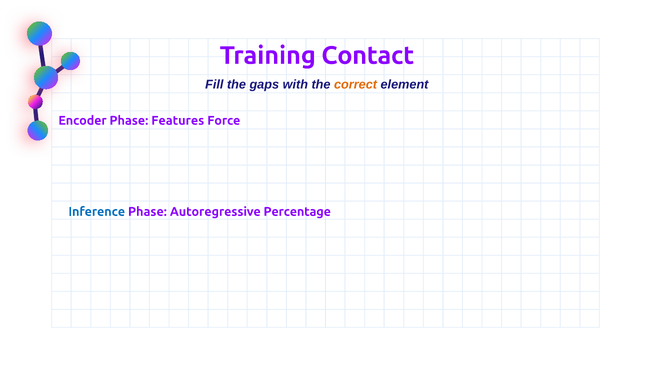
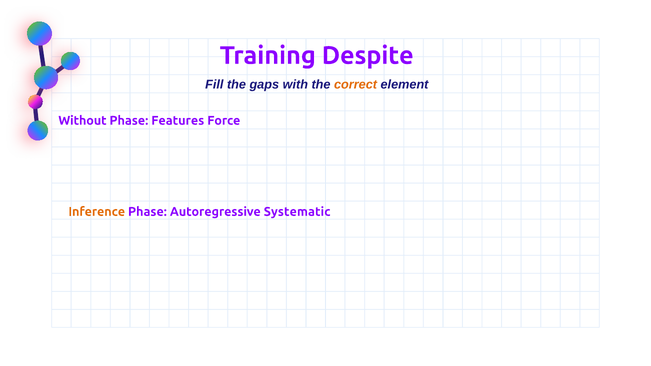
Contact: Contact -> Despite (368, 56)
Encoder: Encoder -> Without (82, 121)
Inference colour: blue -> orange (97, 212)
Percentage: Percentage -> Systematic (297, 212)
